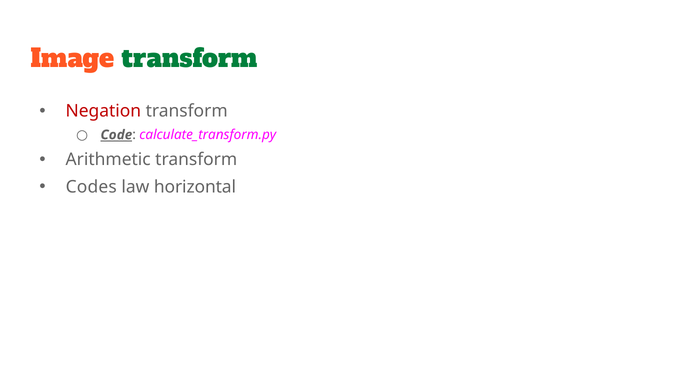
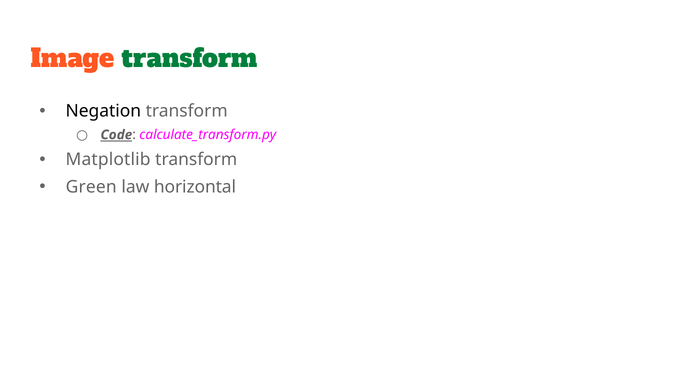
Negation colour: red -> black (103, 111)
Arithmetic: Arithmetic -> Matplotlib (108, 160)
Codes: Codes -> Green (91, 187)
